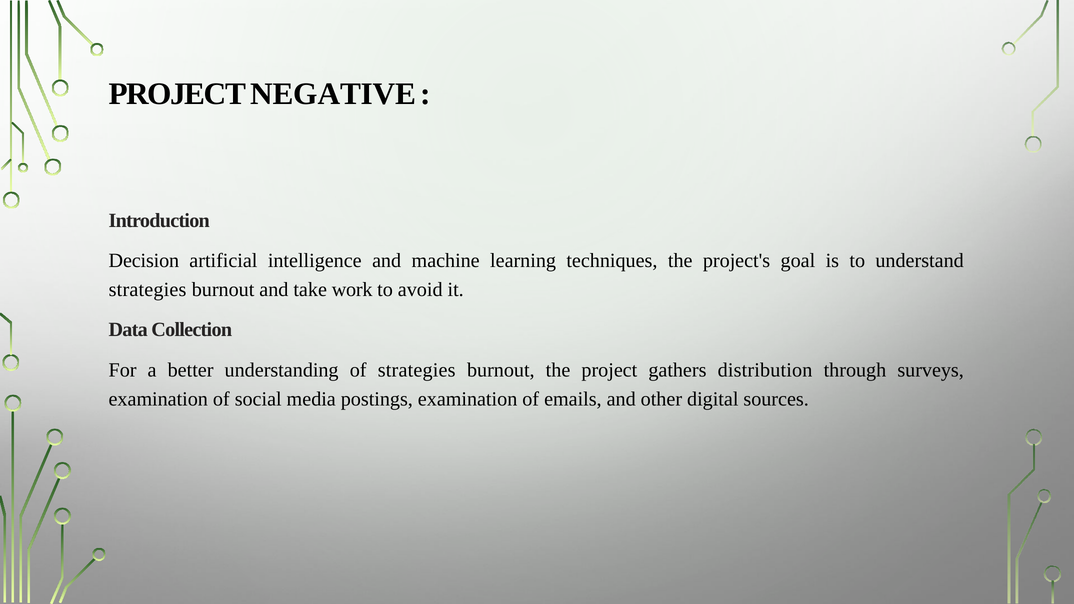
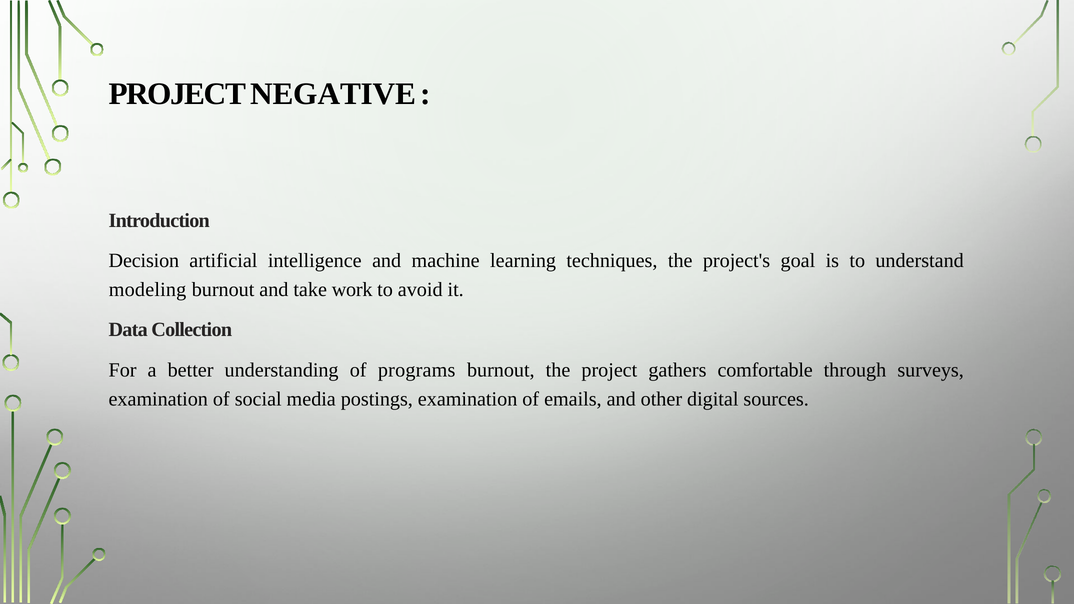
strategies: strategies -> modeling (148, 290)
of strategies: strategies -> programs (417, 370)
distribution: distribution -> comfortable (765, 370)
